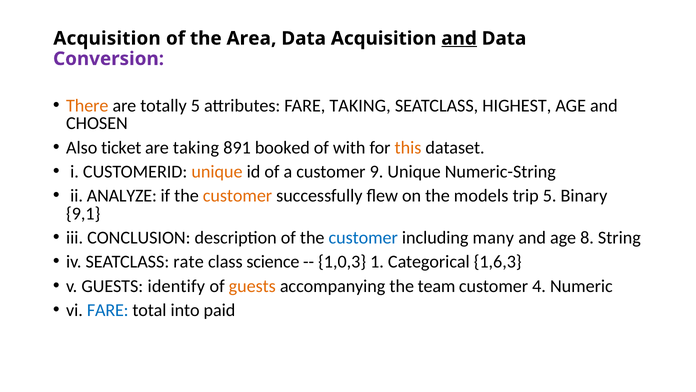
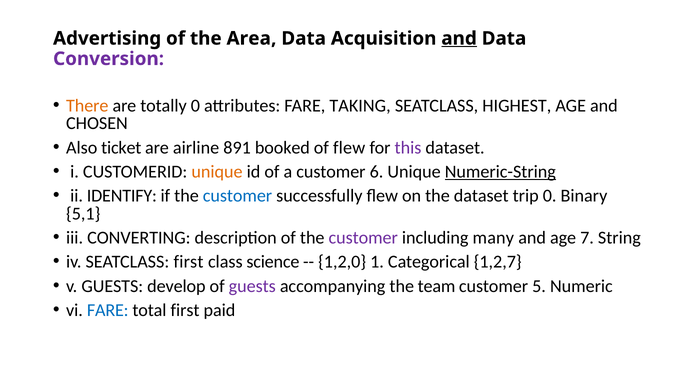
Acquisition: Acquisition -> Advertising (107, 38)
totally 5: 5 -> 0 (195, 106)
are taking: taking -> airline (196, 147)
of with: with -> flew (349, 147)
this colour: orange -> purple (408, 147)
9: 9 -> 6 (376, 172)
Numeric-String underline: none -> present (500, 172)
ANALYZE: ANALYZE -> IDENTIFY (122, 196)
customer colour: orange -> blue (238, 196)
the models: models -> dataset (481, 196)
trip 5: 5 -> 0 (550, 196)
9,1: 9,1 -> 5,1 (83, 213)
CONCLUSION: CONCLUSION -> CONVERTING (139, 237)
customer colour: blue -> purple (363, 237)
8: 8 -> 7 (587, 237)
SEATCLASS rate: rate -> first (189, 262)
1,0,3: 1,0,3 -> 1,2,0 (342, 262)
1,6,3: 1,6,3 -> 1,2,7 (498, 262)
identify: identify -> develop (176, 286)
guests colour: orange -> purple (252, 286)
4: 4 -> 5 (539, 286)
total into: into -> first (185, 310)
